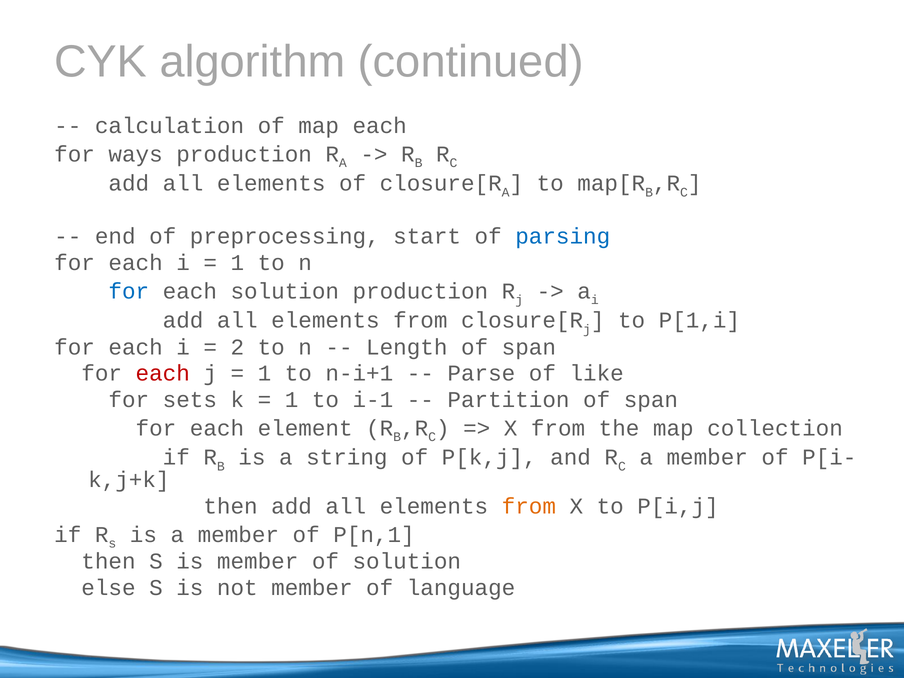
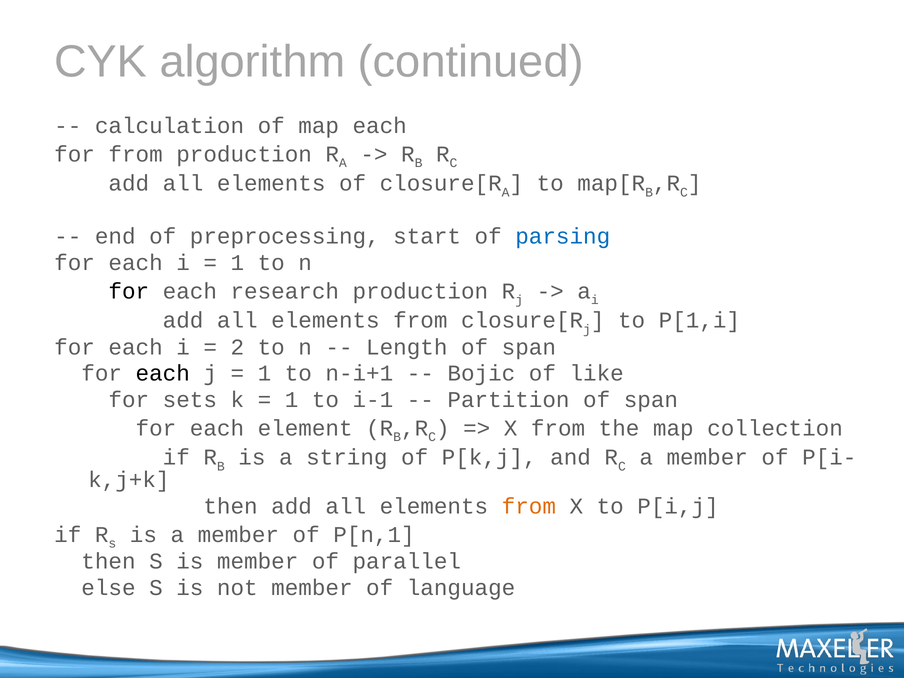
for ways: ways -> from (136, 154)
for colour: blue -> black (129, 291)
each solution: solution -> research (285, 291)
each colour: red -> black (163, 374)
Parse: Parse -> Bojic (481, 374)
of solution: solution -> parallel (407, 561)
